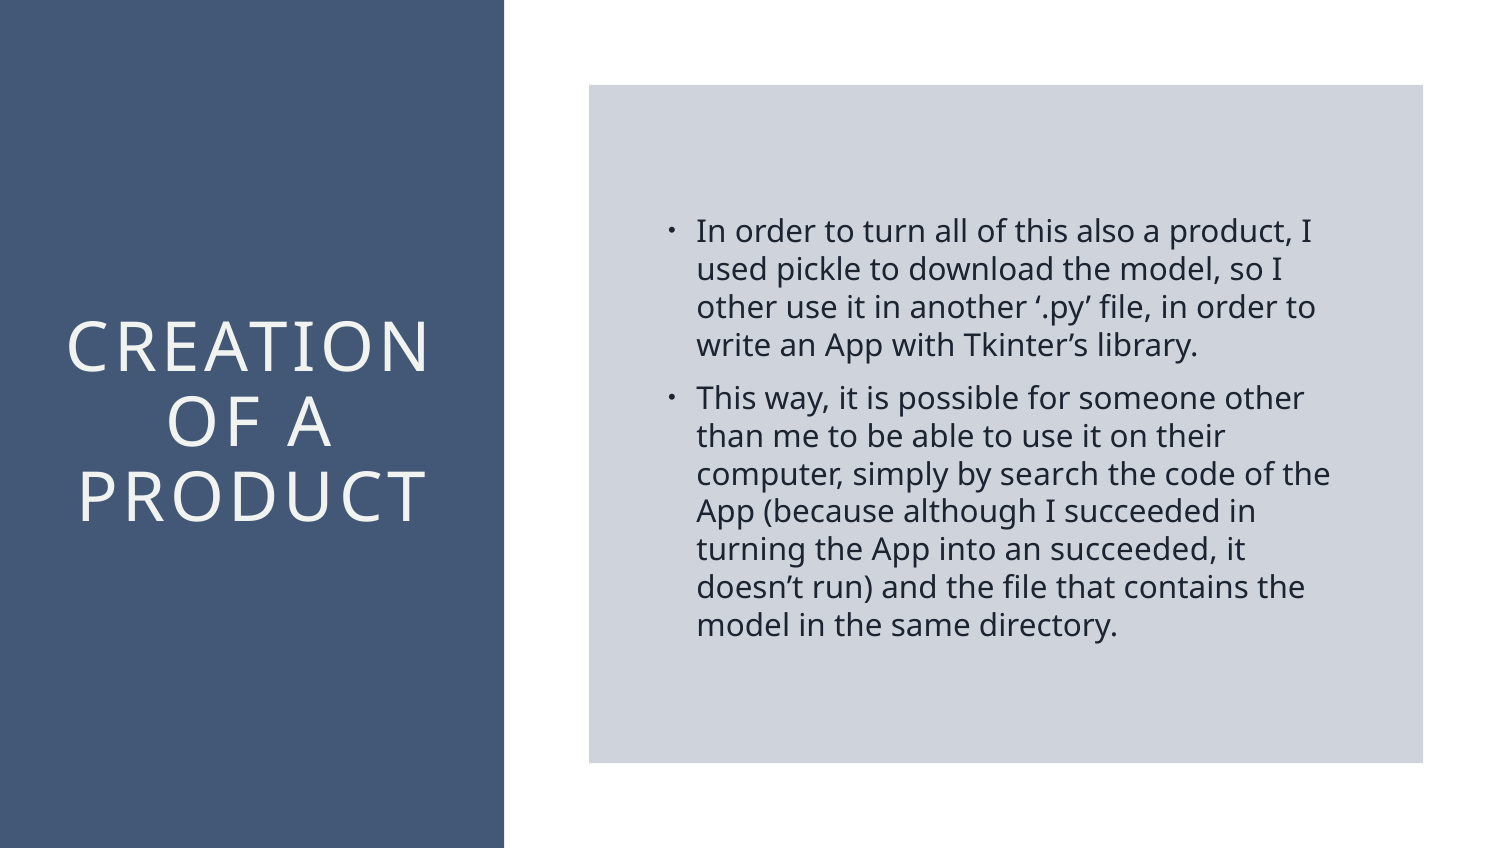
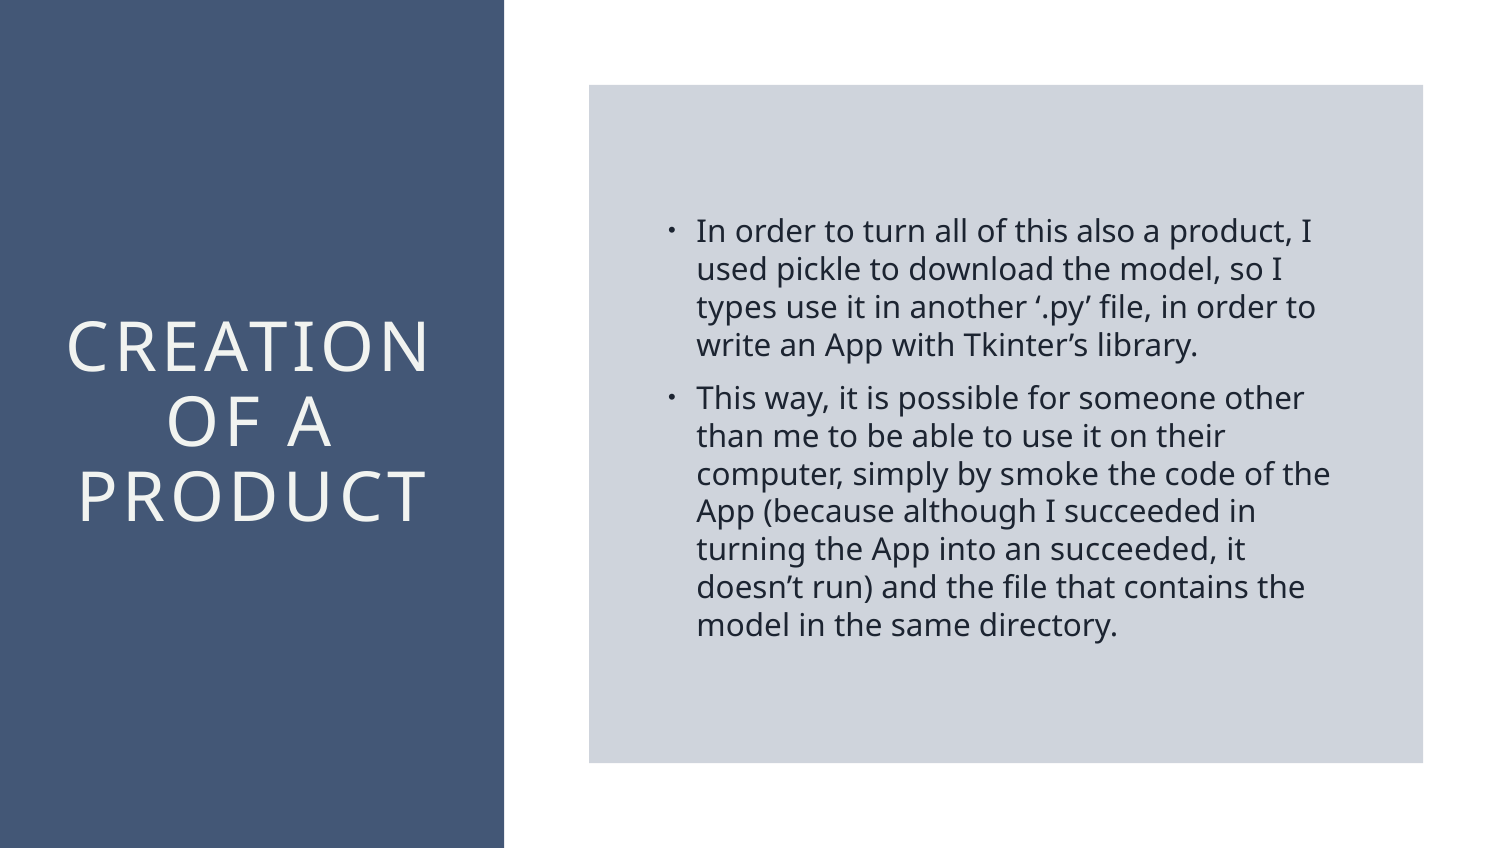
other: other -> types (737, 308)
search: search -> smoke (1050, 475)
